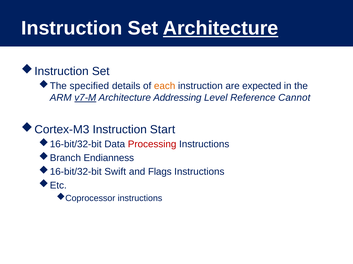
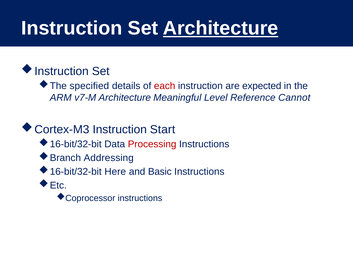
each colour: orange -> red (165, 86)
v7-M underline: present -> none (85, 98)
Addressing: Addressing -> Meaningful (177, 98)
Endianness: Endianness -> Addressing (109, 158)
Swift: Swift -> Here (115, 172)
Flags: Flags -> Basic (160, 172)
